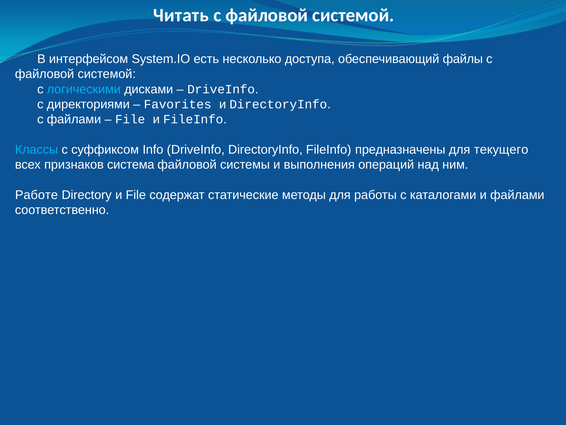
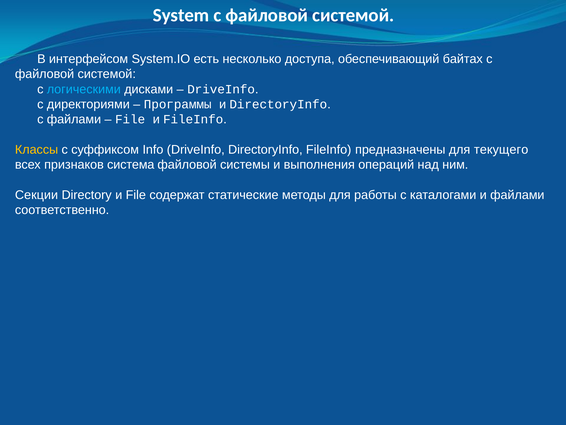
Читать: Читать -> System (181, 15)
файлы: файлы -> байтах (463, 59)
Favorites: Favorites -> Программы (178, 104)
Классы colour: light blue -> yellow (37, 150)
Работе: Работе -> Секции (37, 195)
